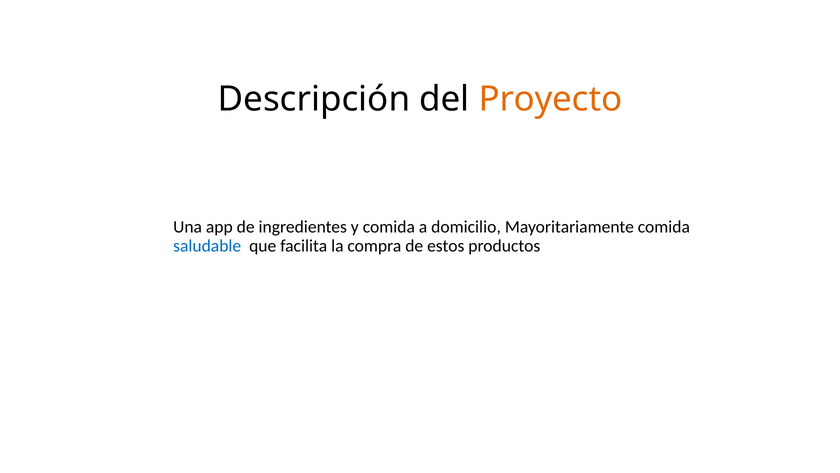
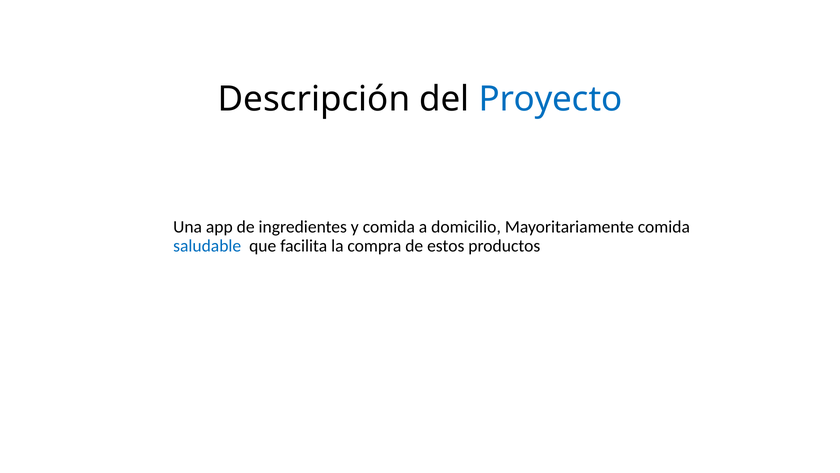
Proyecto colour: orange -> blue (550, 99)
